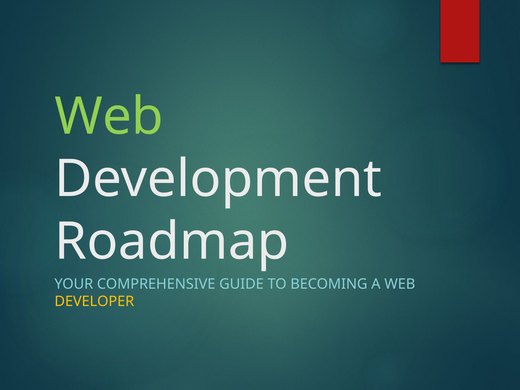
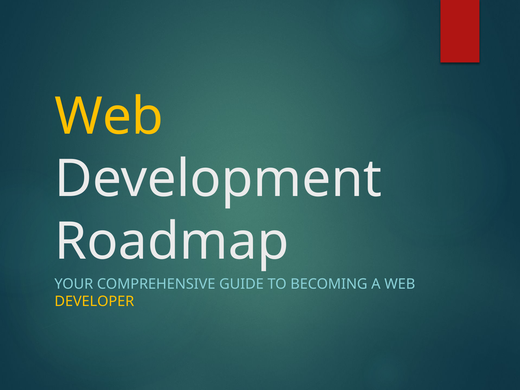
Web colour: light green -> yellow (109, 117)
